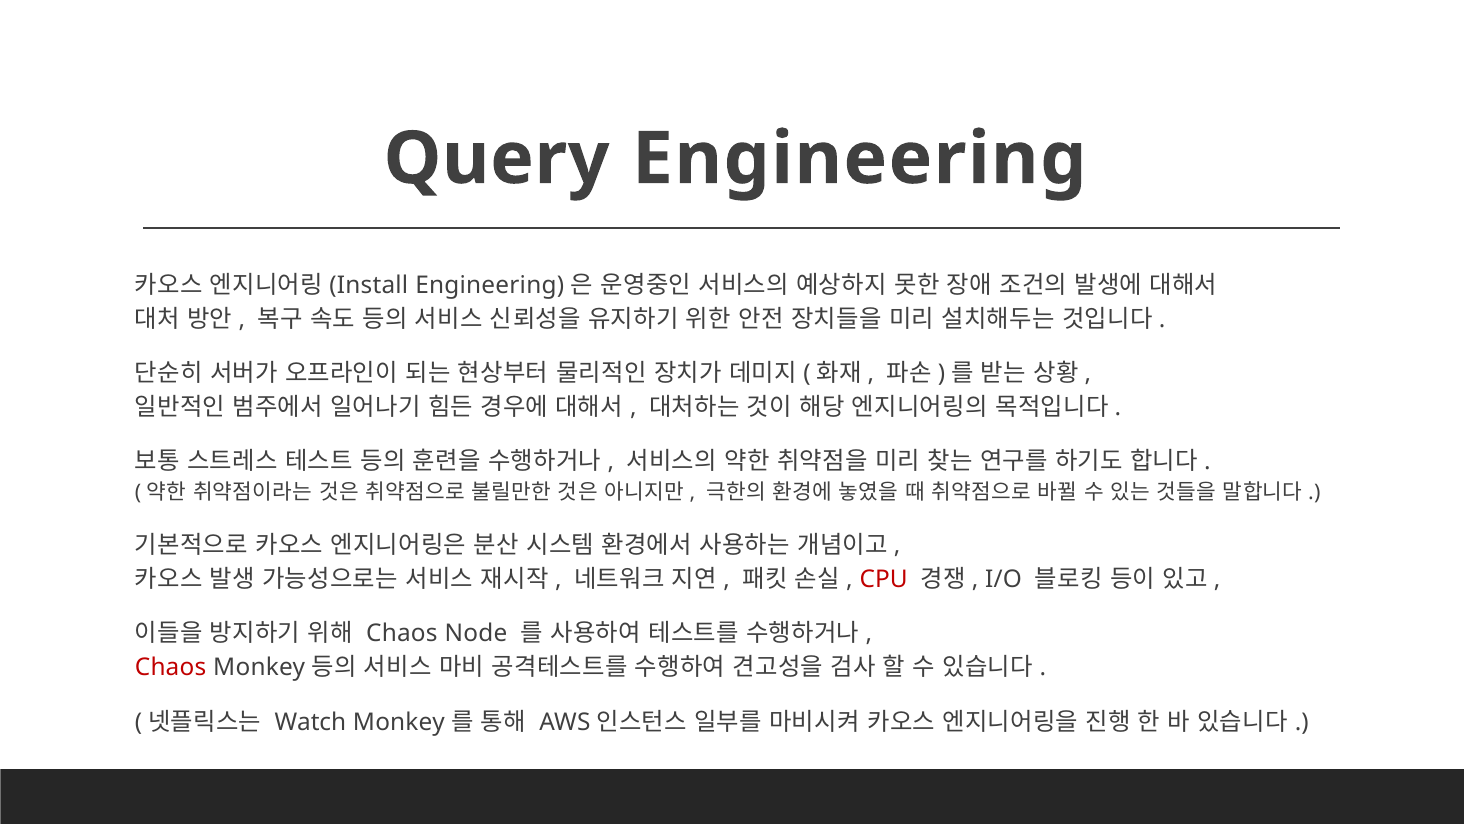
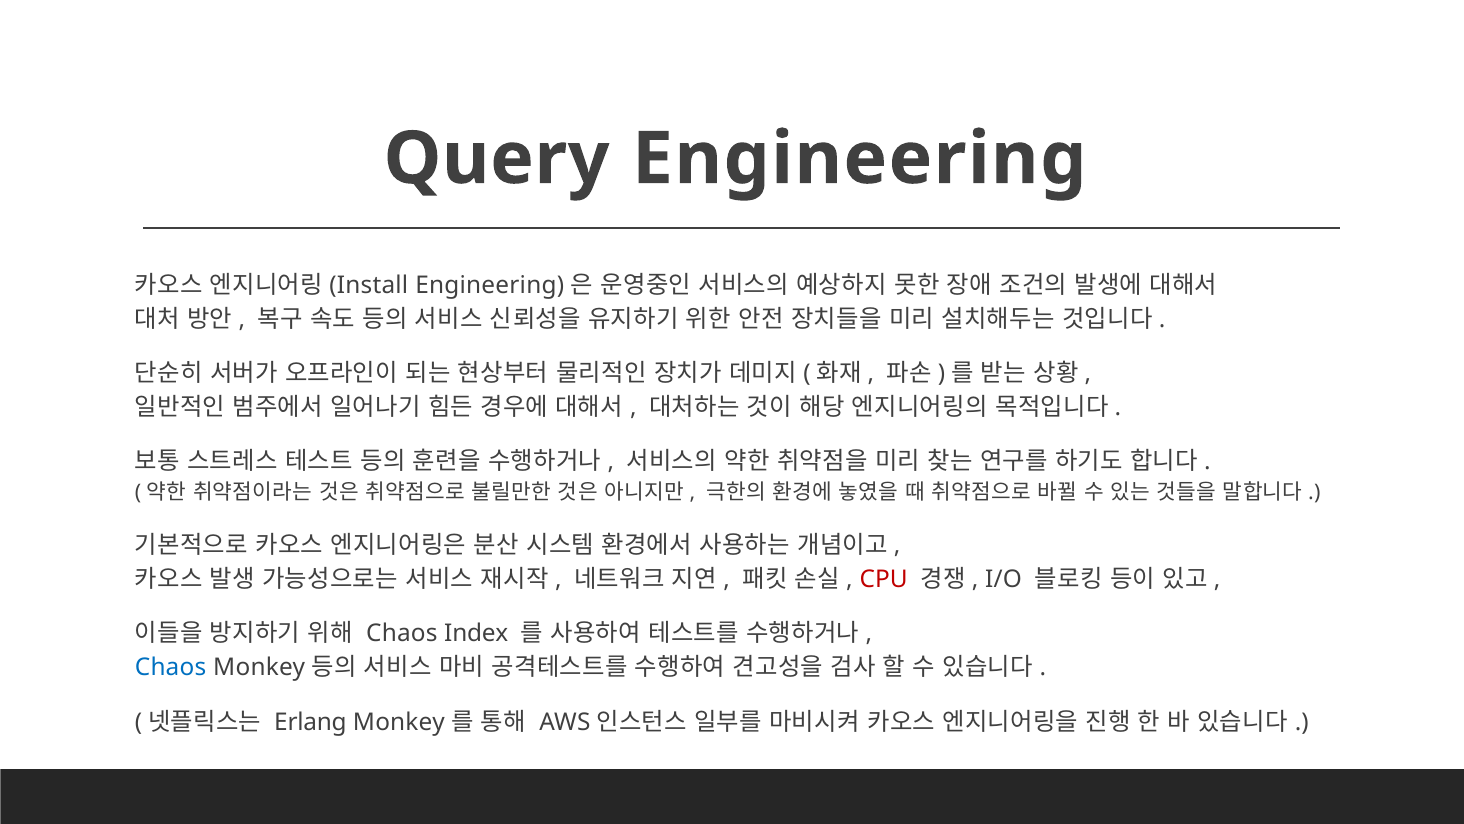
Node: Node -> Index (476, 634)
Chaos colour: red -> blue (171, 667)
Watch: Watch -> Erlang (310, 722)
